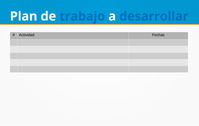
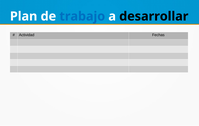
desarrollar colour: blue -> black (154, 16)
